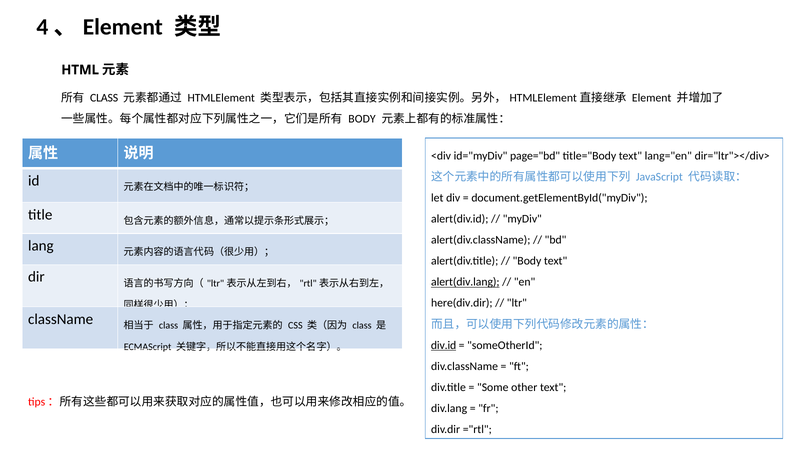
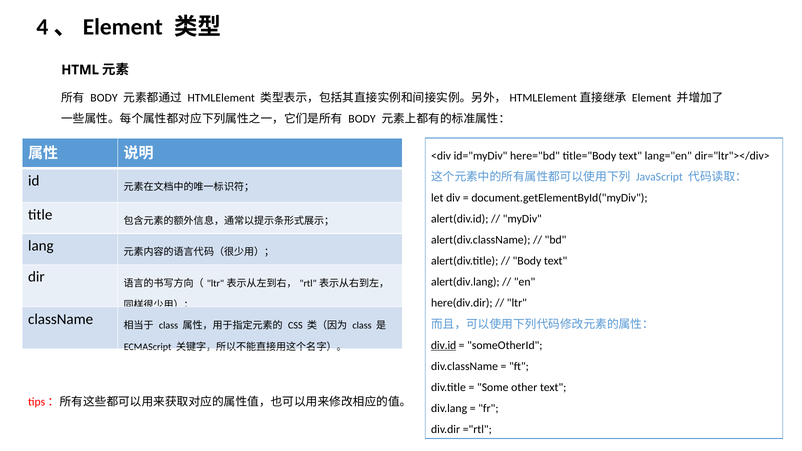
CLASS: CLASS -> BODY (104, 98)
page="bd: page="bd -> here="bd (535, 156)
alert(div.lang underline: present -> none (465, 282)
